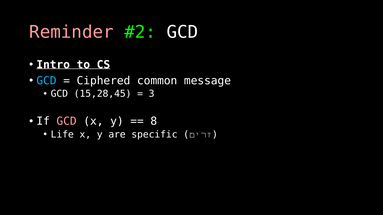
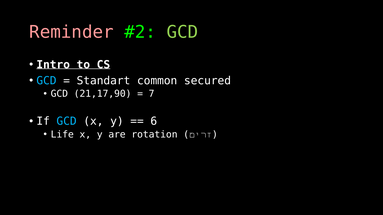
GCD colour: white -> light green (182, 32)
Ciphered: Ciphered -> Standart (103, 81)
message: message -> secured (207, 81)
15,28,45: 15,28,45 -> 21,17,90 (103, 94)
3: 3 -> 7 (152, 94)
GCD colour: pink -> light blue (67, 122)
8: 8 -> 6 (154, 122)
specific: specific -> rotation (154, 135)
